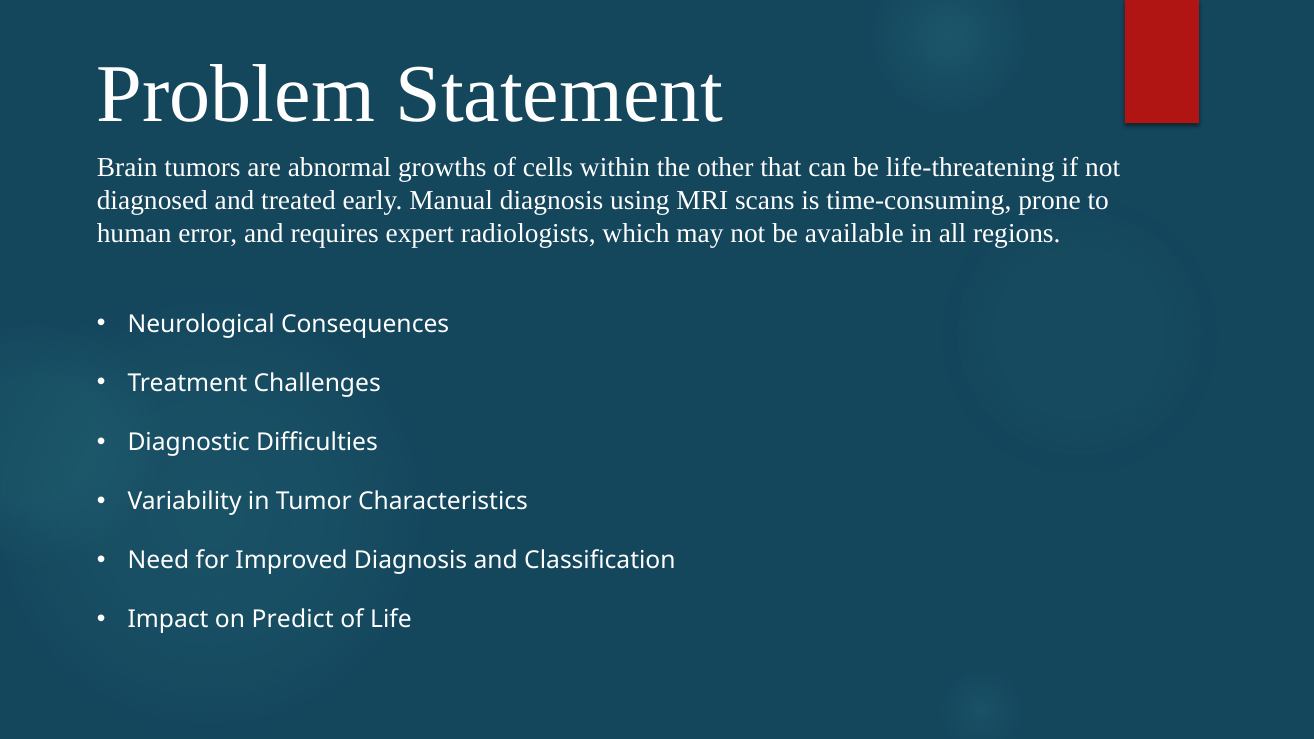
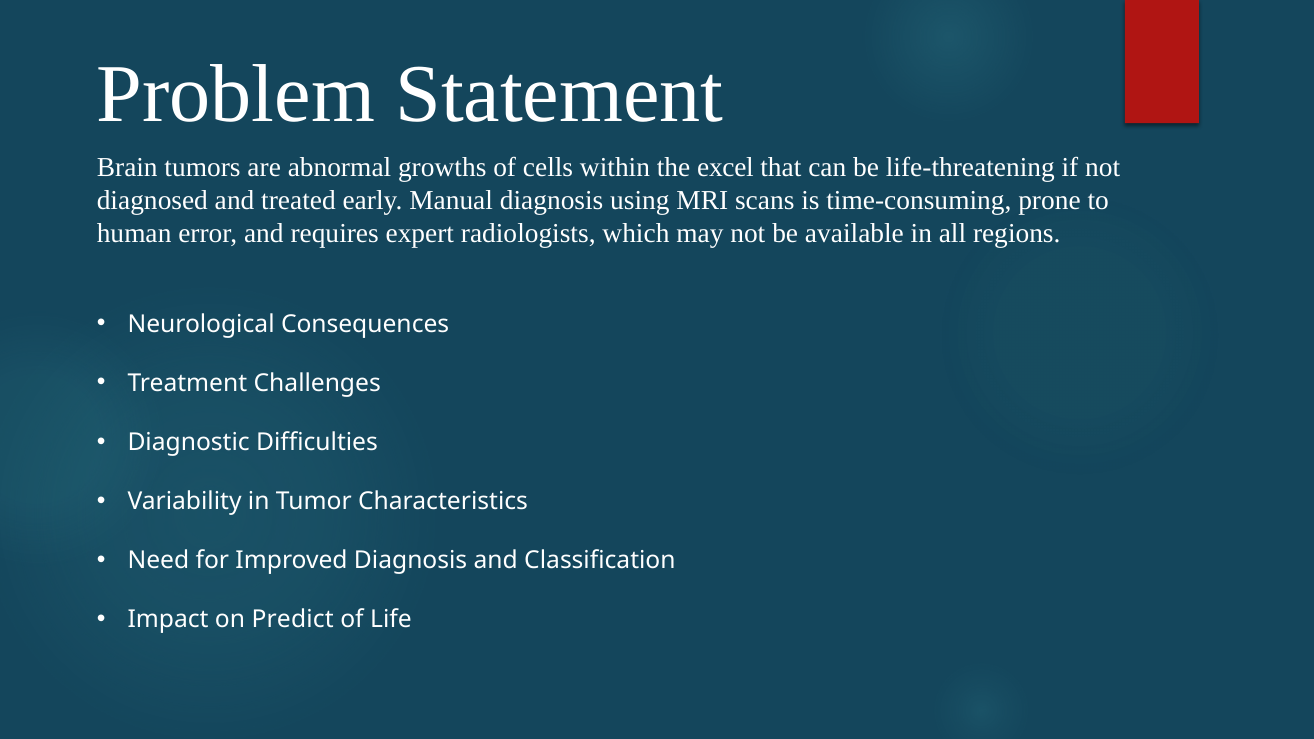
other: other -> excel (725, 167)
